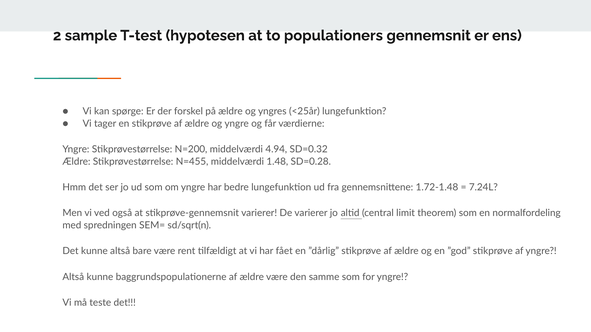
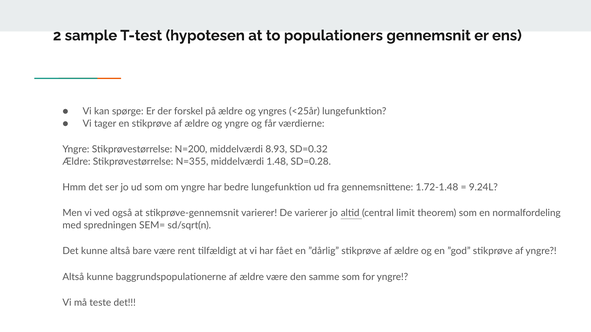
4.94: 4.94 -> 8.93 (276, 150)
N=455: N=455 -> N=355 (192, 162)
7.24L: 7.24L -> 9.24L (483, 188)
